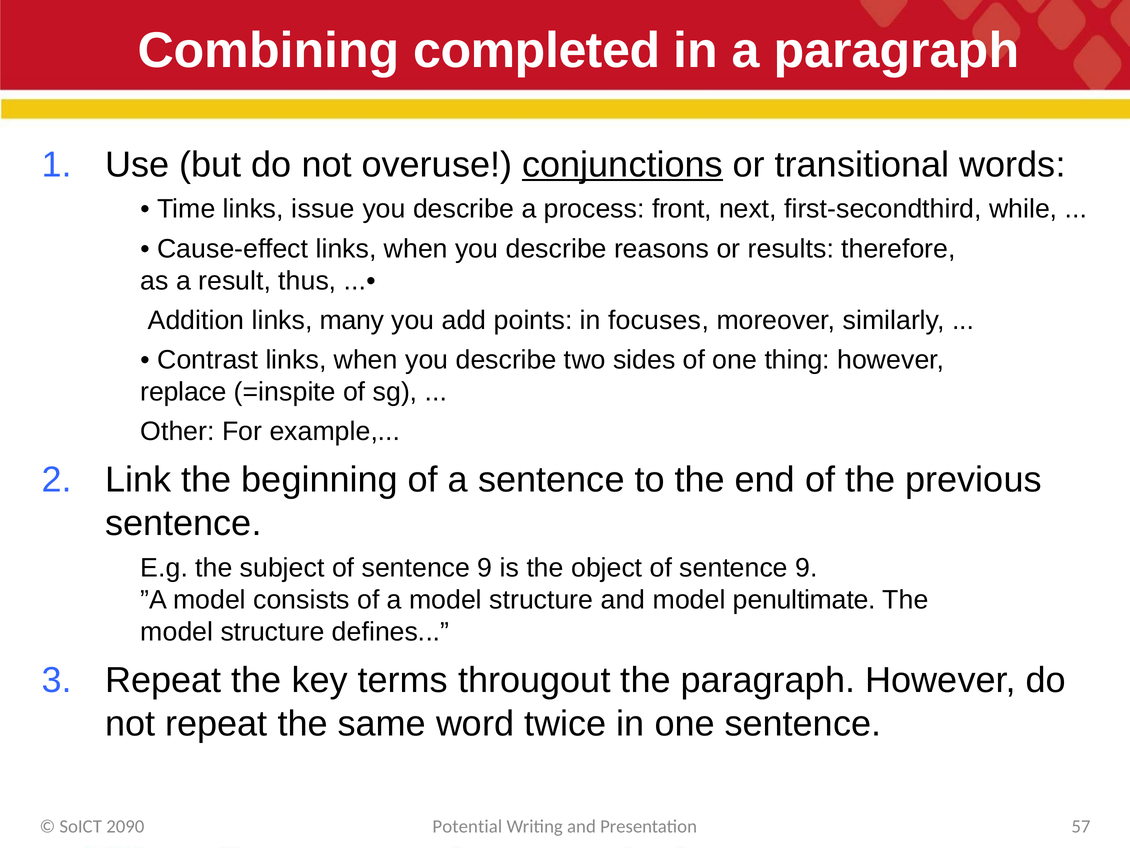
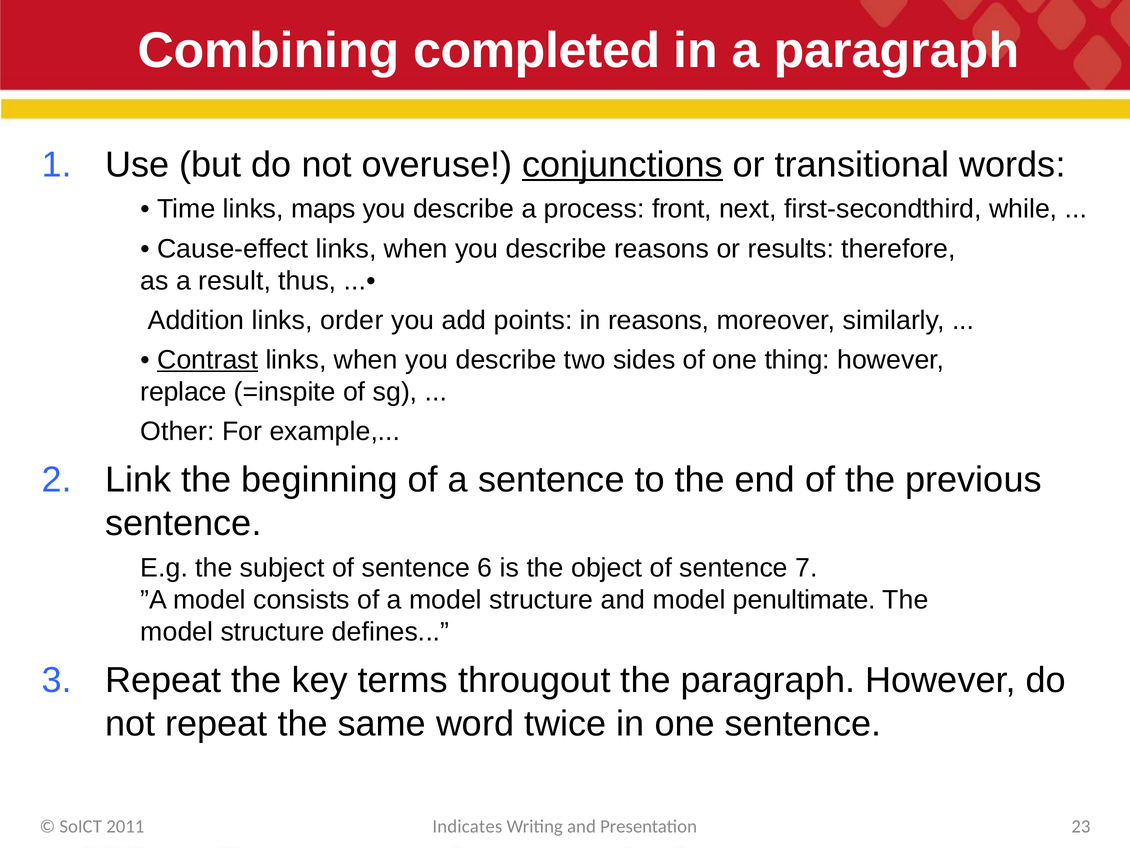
issue: issue -> maps (323, 209)
many: many -> order (352, 320)
in focuses: focuses -> reasons (659, 320)
Contrast underline: none -> present (208, 360)
subject of sentence 9: 9 -> 6 (485, 567)
object of sentence 9: 9 -> 7 (807, 567)
Potential: Potential -> Indicates (467, 826)
57: 57 -> 23 (1081, 826)
2090: 2090 -> 2011 (125, 826)
